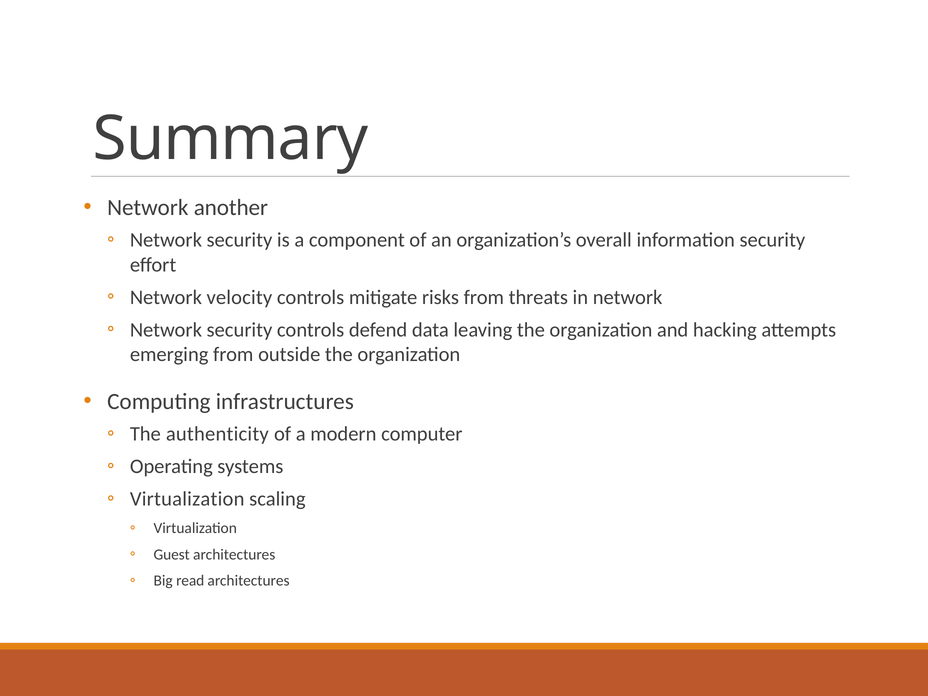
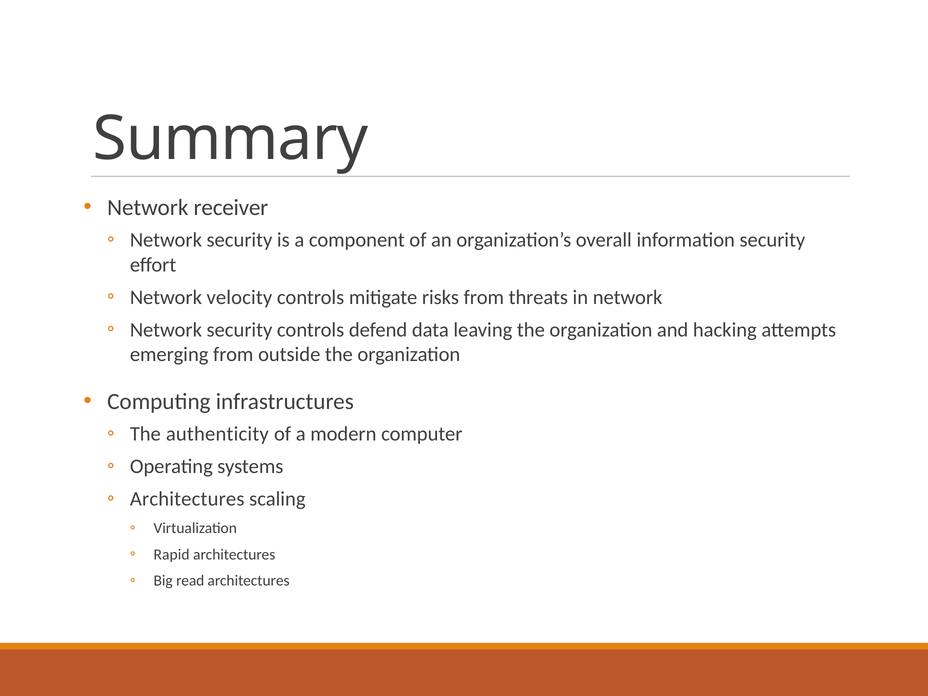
another: another -> receiver (231, 208)
Virtualization: Virtualization -> Architectures (187, 499)
Guest: Guest -> Rapid (172, 554)
